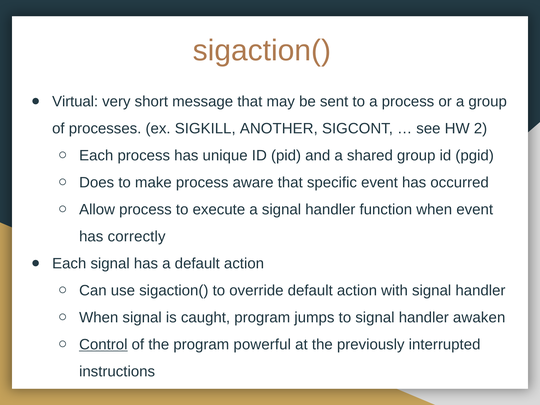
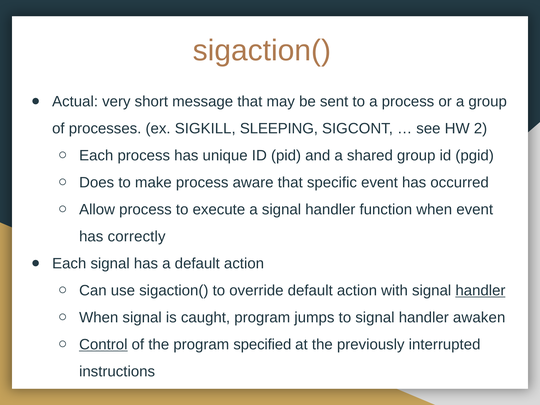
Virtual: Virtual -> Actual (75, 102)
ANOTHER: ANOTHER -> SLEEPING (279, 129)
handler underline: none -> present (480, 291)
powerful: powerful -> specified (262, 345)
